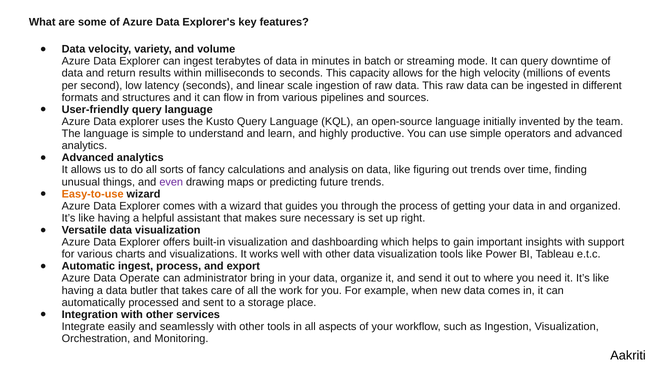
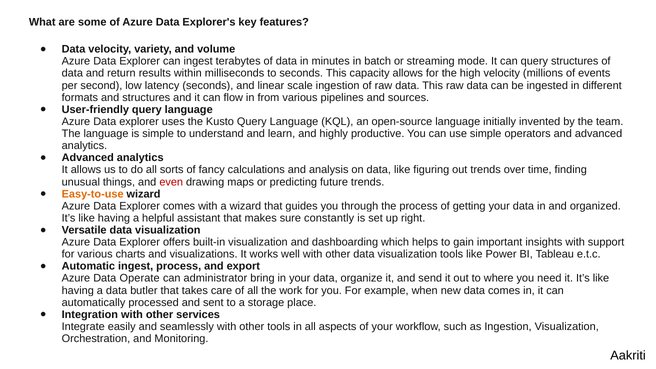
query downtime: downtime -> structures (575, 61)
even colour: purple -> red (171, 182)
necessary: necessary -> constantly (329, 218)
